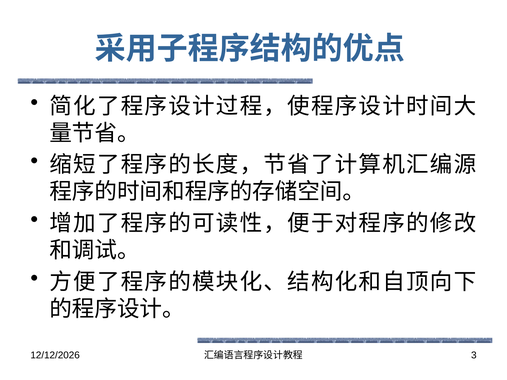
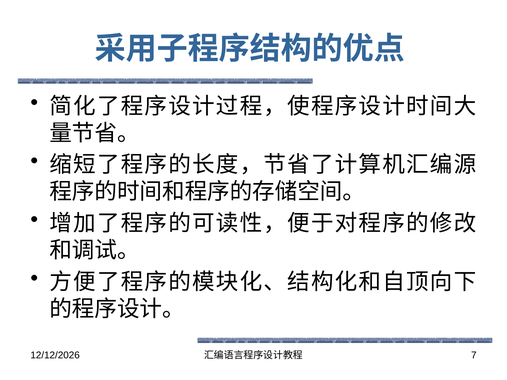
3: 3 -> 7 (474, 355)
